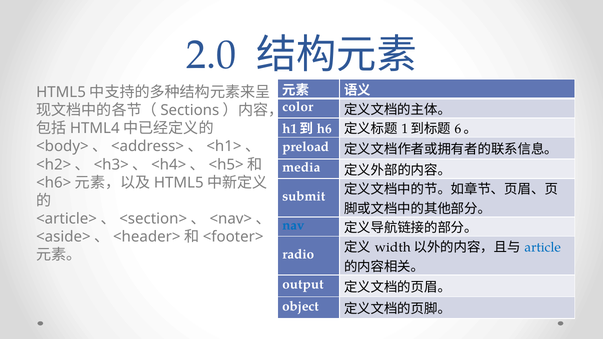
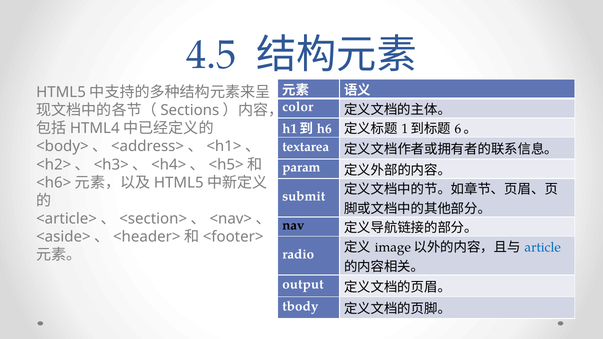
2.0: 2.0 -> 4.5 (211, 55)
preload: preload -> textarea (306, 147)
media: media -> param (301, 168)
nav colour: blue -> black (293, 225)
width: width -> image (393, 248)
object: object -> tbody (300, 307)
